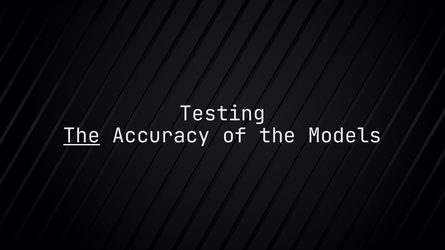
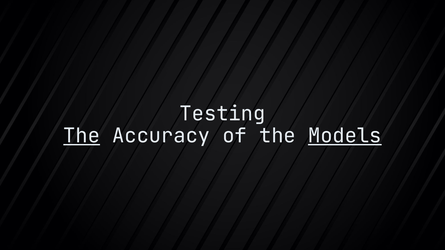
Models underline: none -> present (345, 136)
